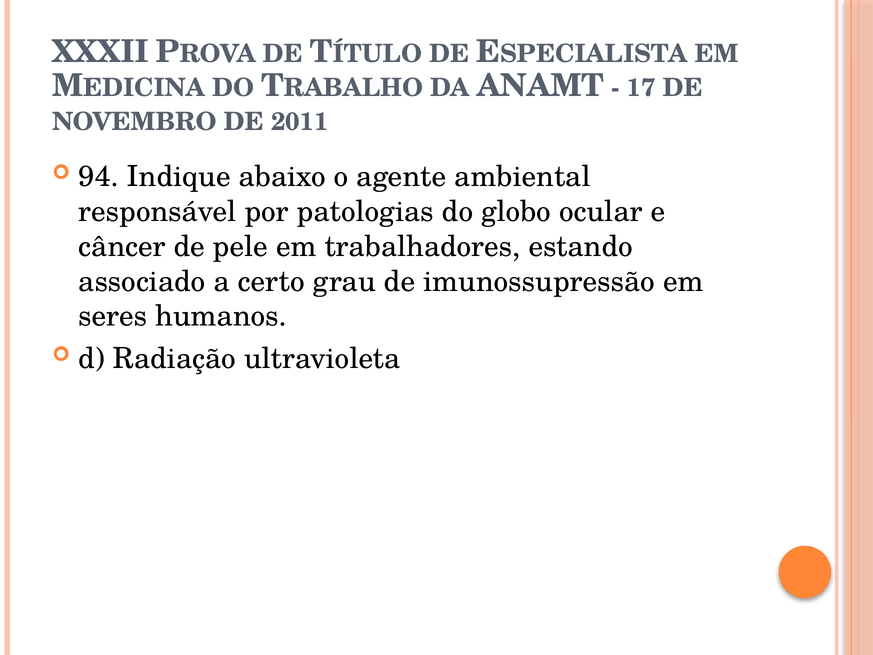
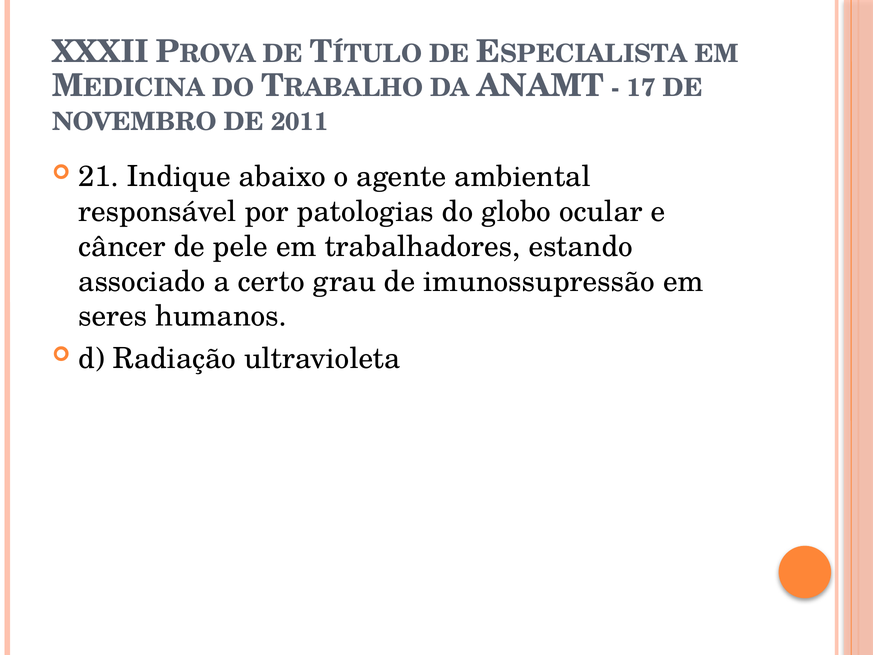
94: 94 -> 21 (99, 177)
